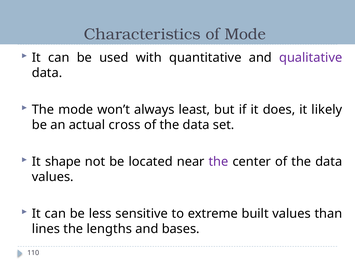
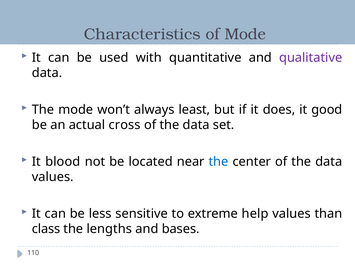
likely: likely -> good (327, 110)
shape: shape -> blood (63, 162)
the colour: purple -> blue (218, 162)
built: built -> help (255, 214)
lines: lines -> class (46, 229)
